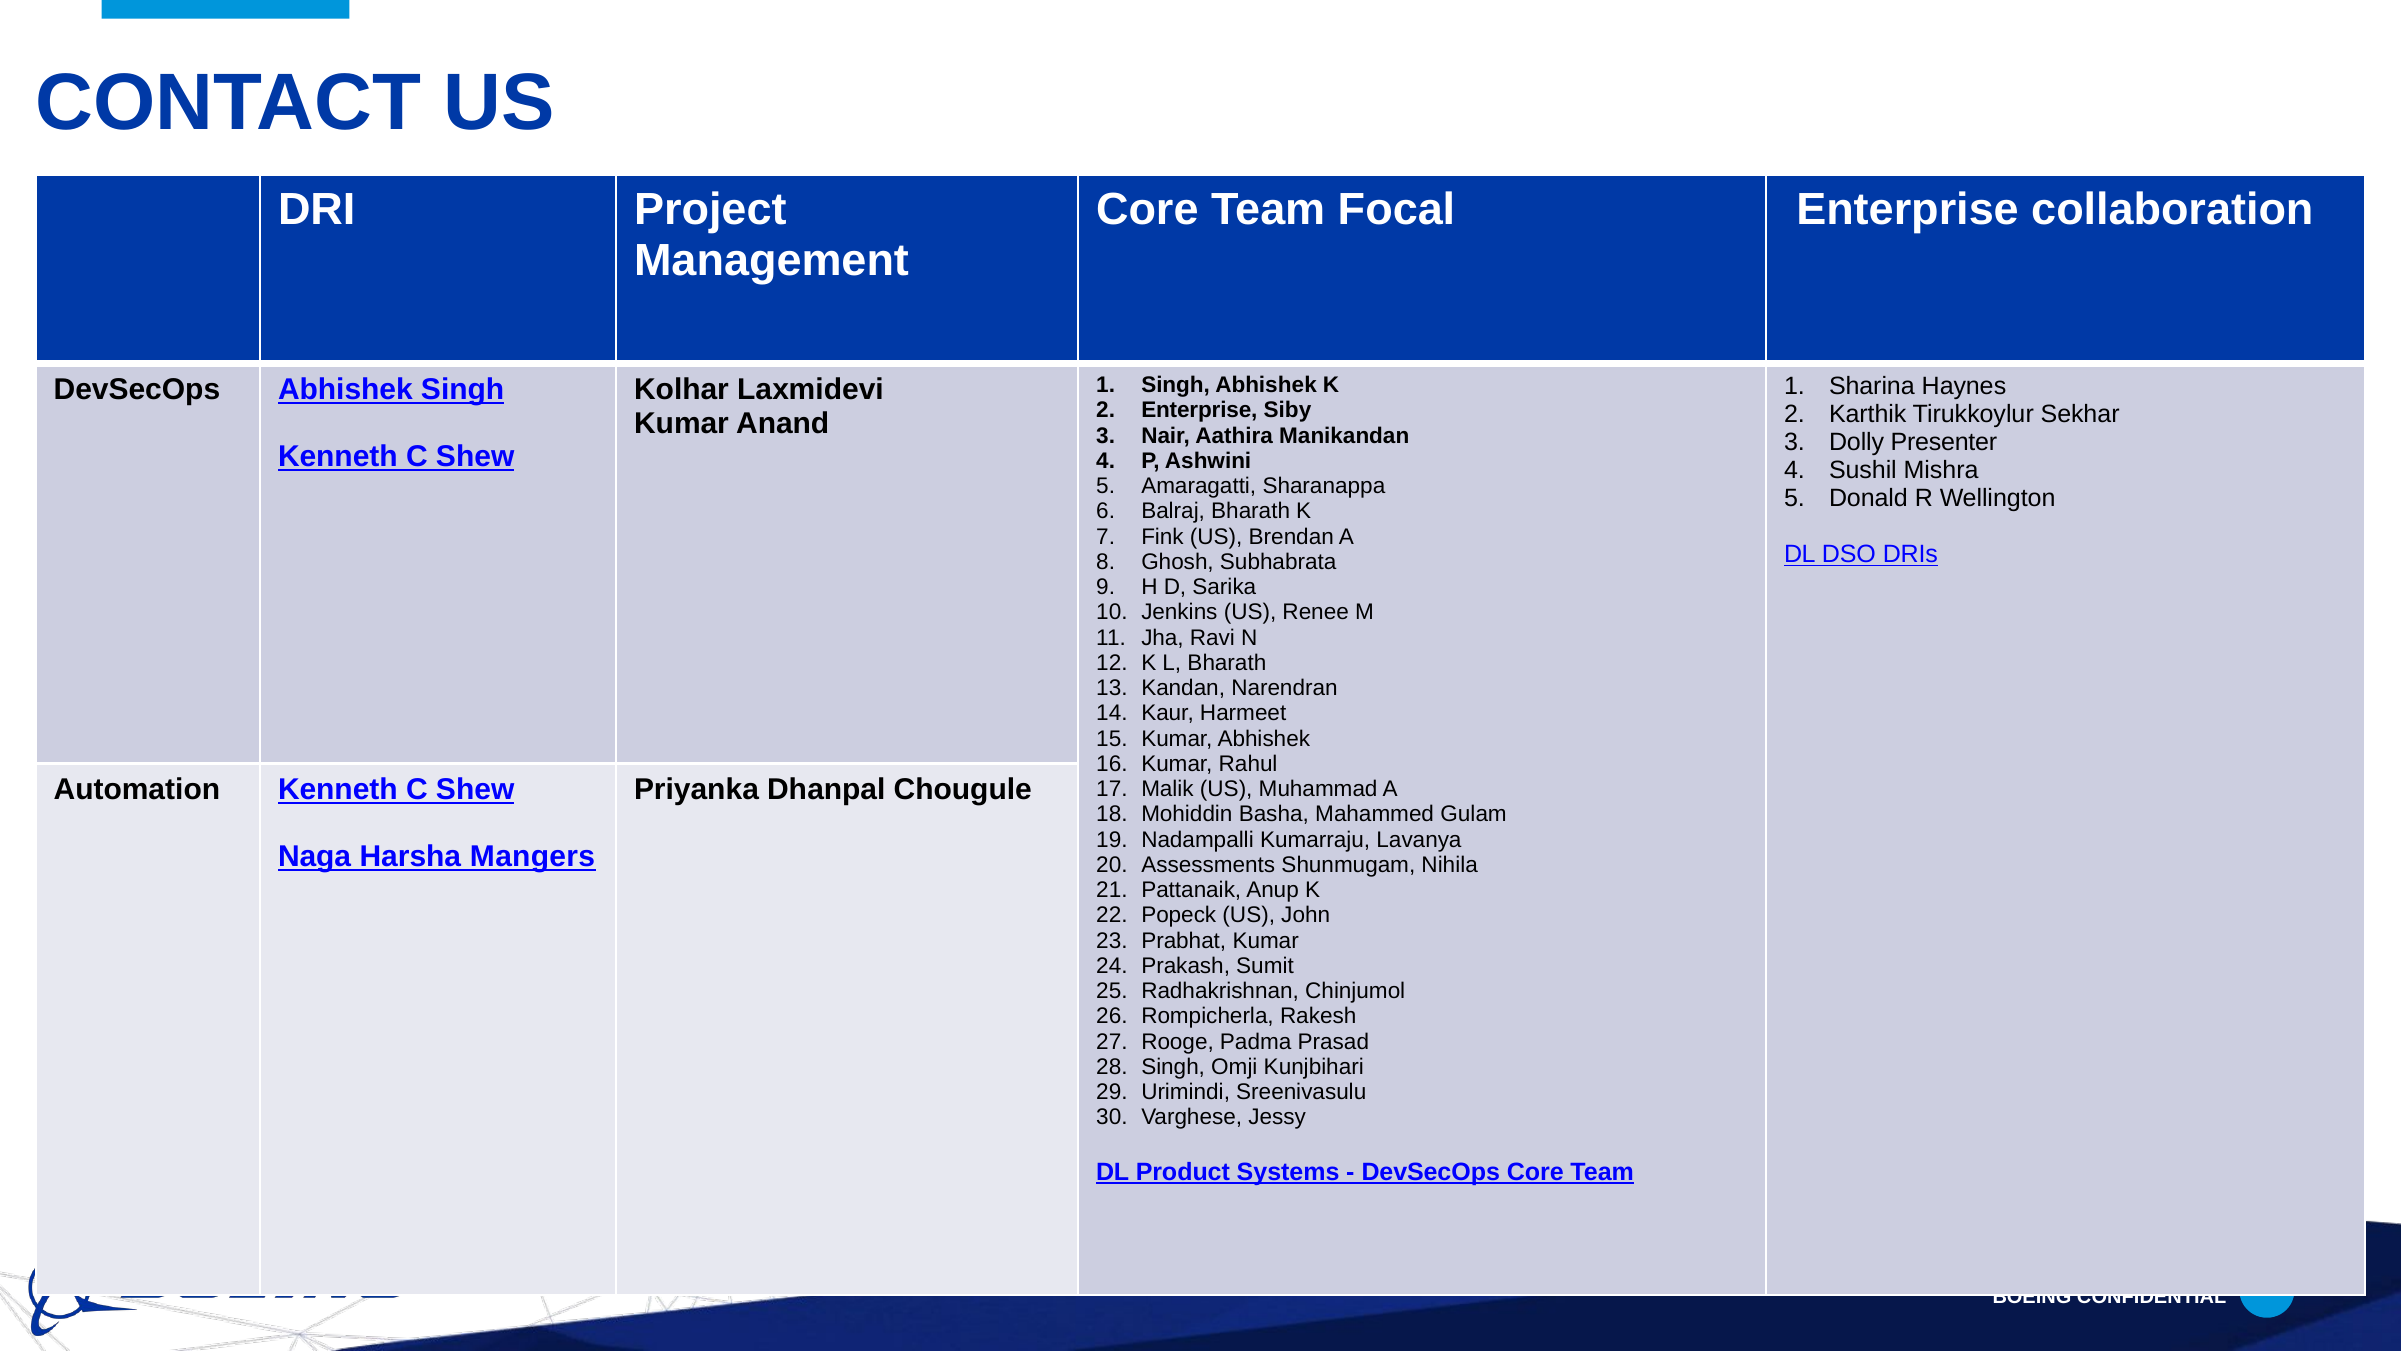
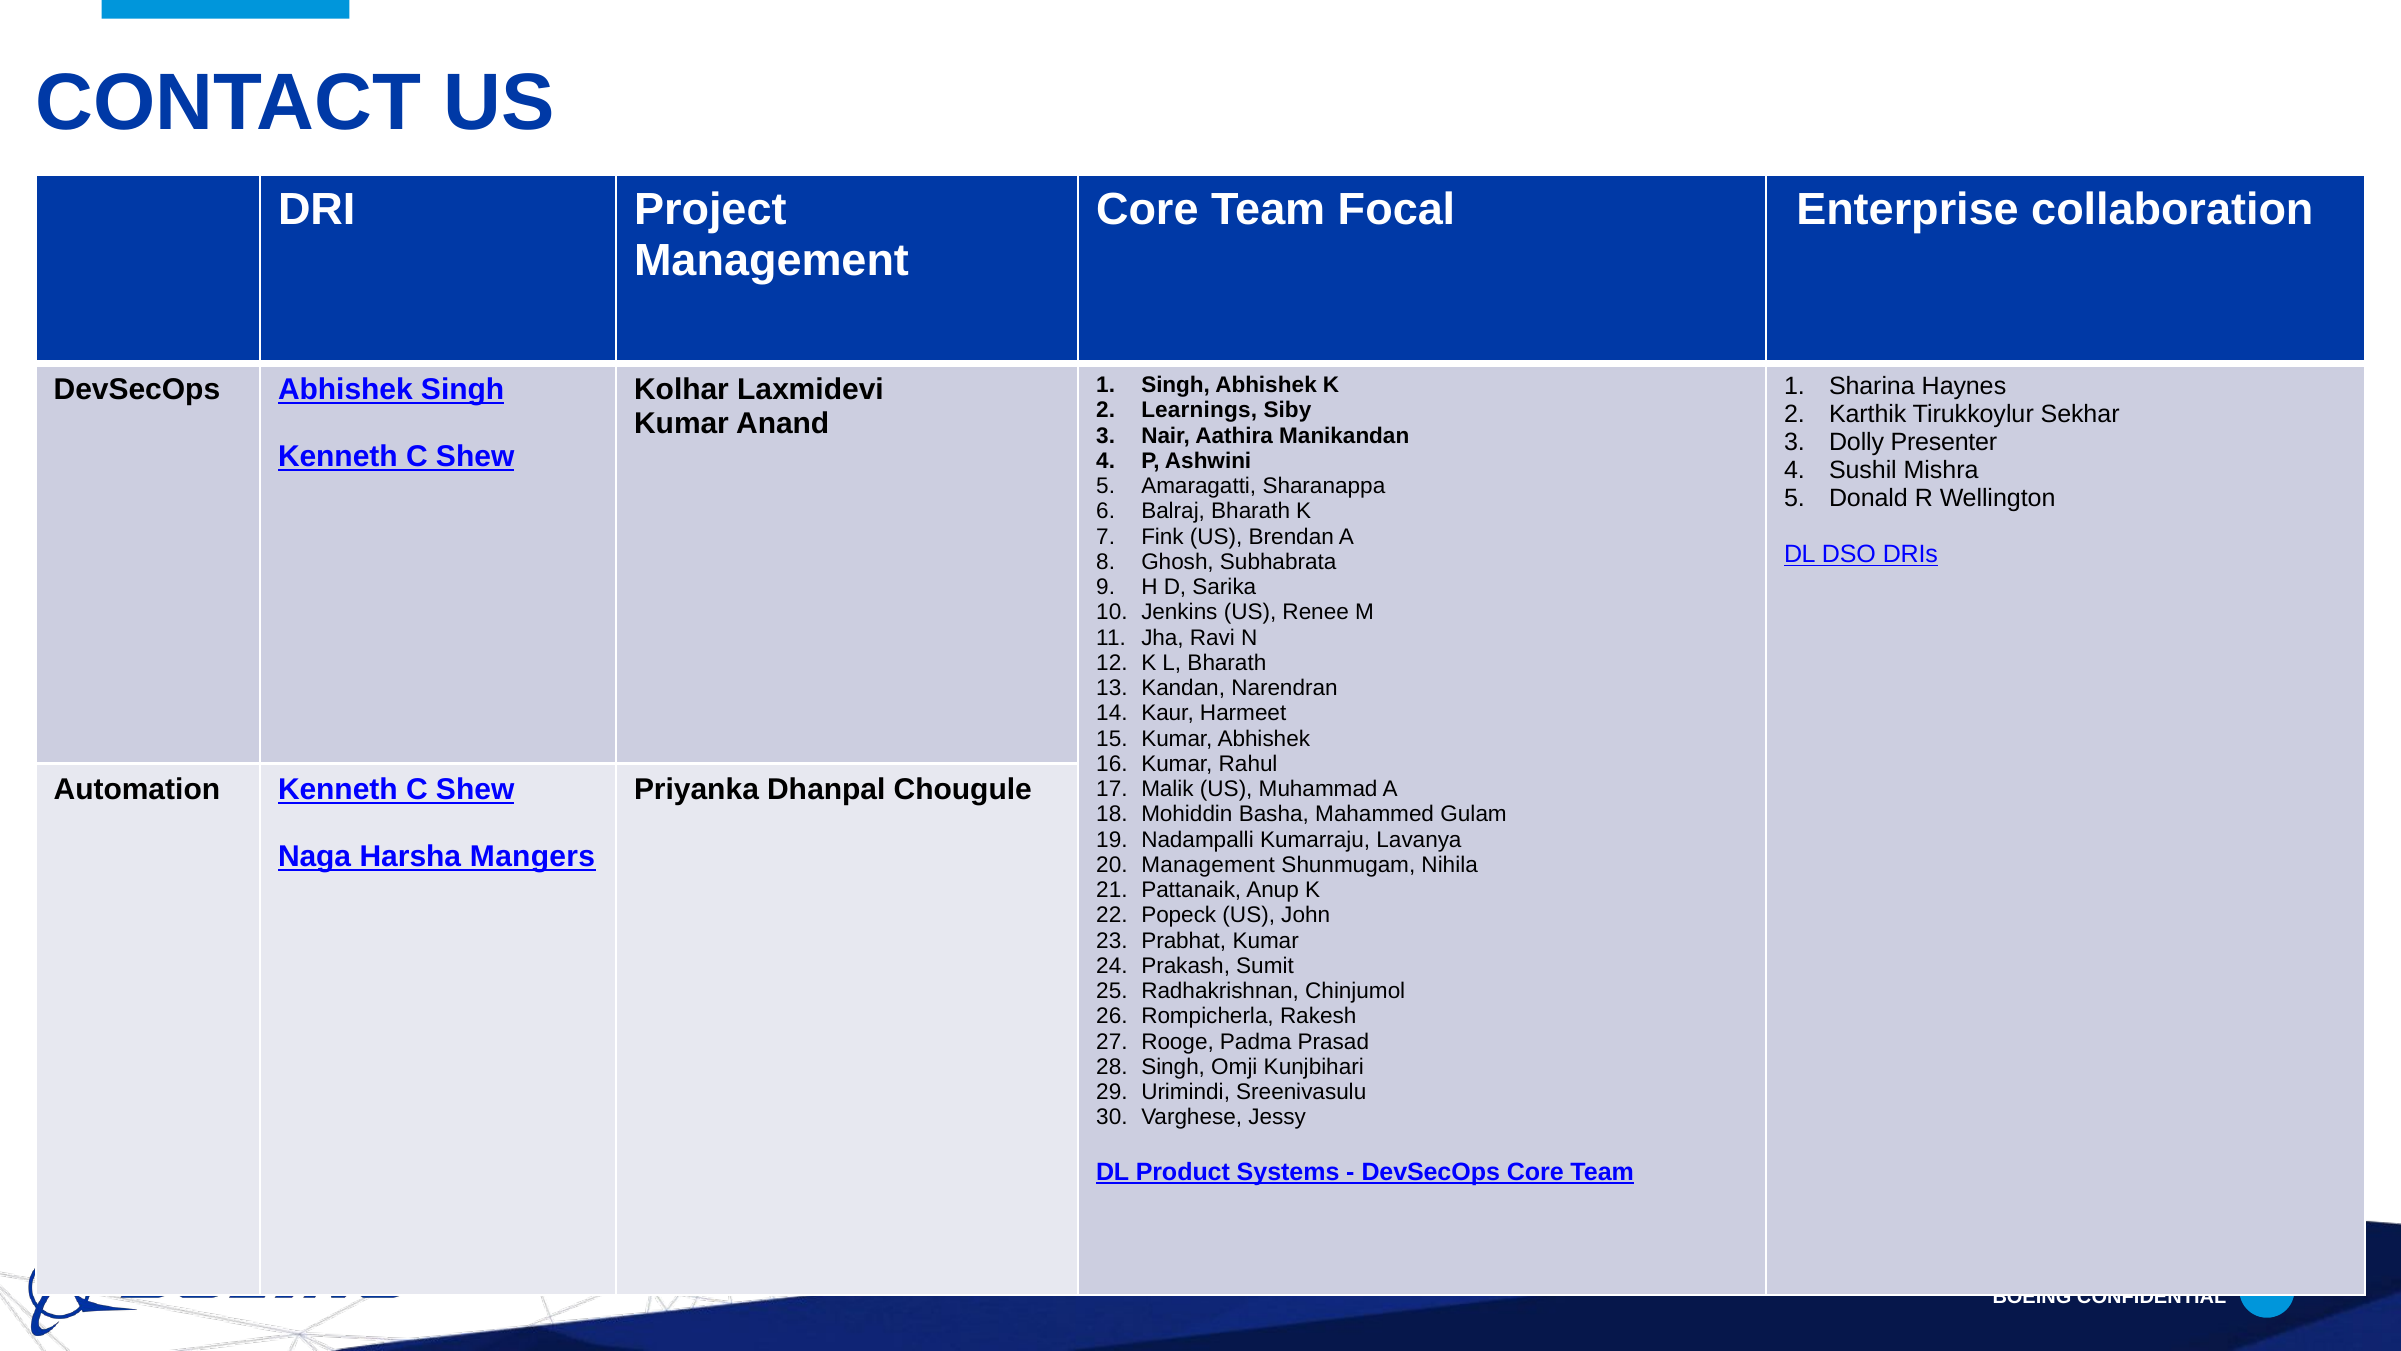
Enterprise: Enterprise -> Learnings (1199, 410)
Assessments: Assessments -> Management (1208, 865)
